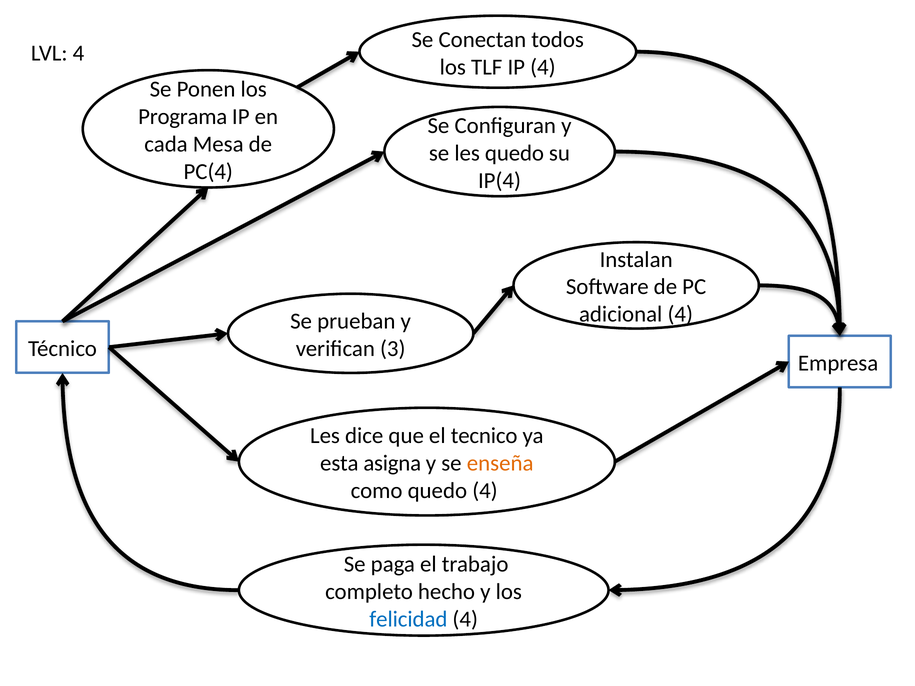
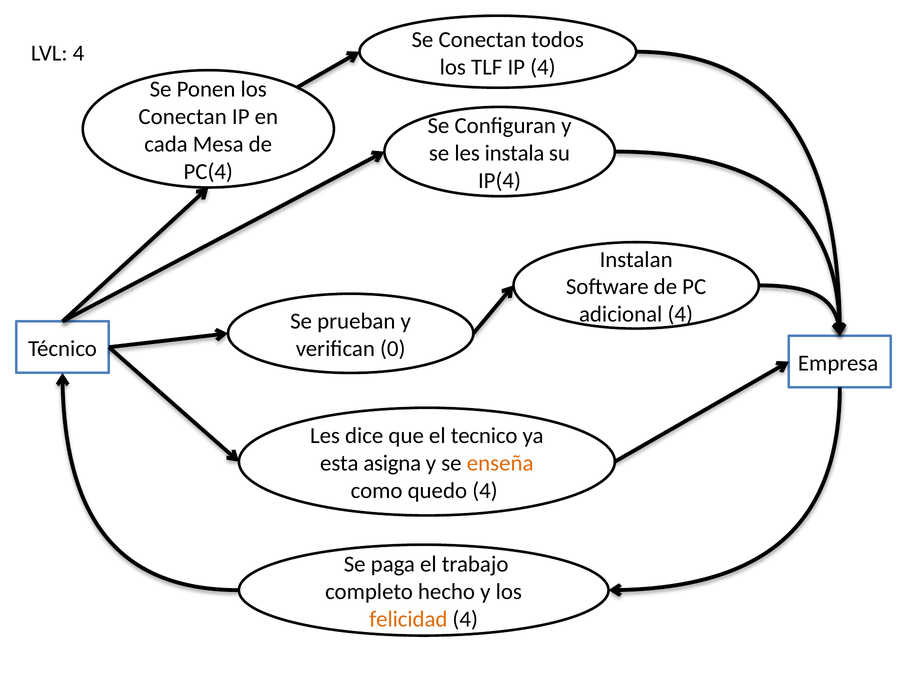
Programa: Programa -> Conectan (183, 117)
les quedo: quedo -> instala (515, 153)
3: 3 -> 0 (393, 349)
felicidad colour: blue -> orange (408, 619)
